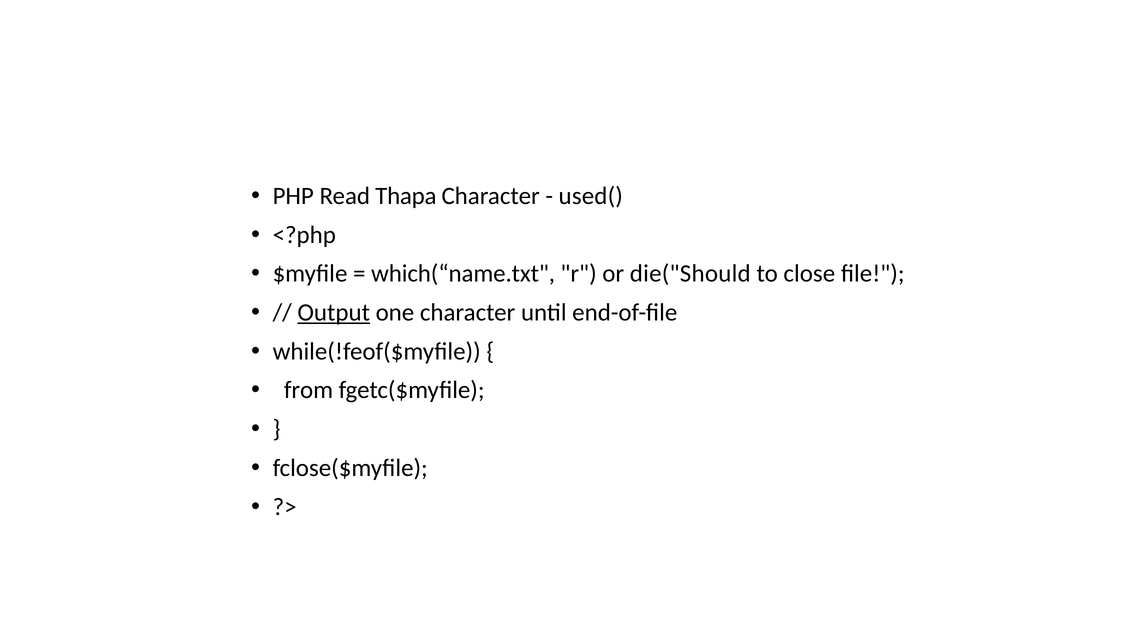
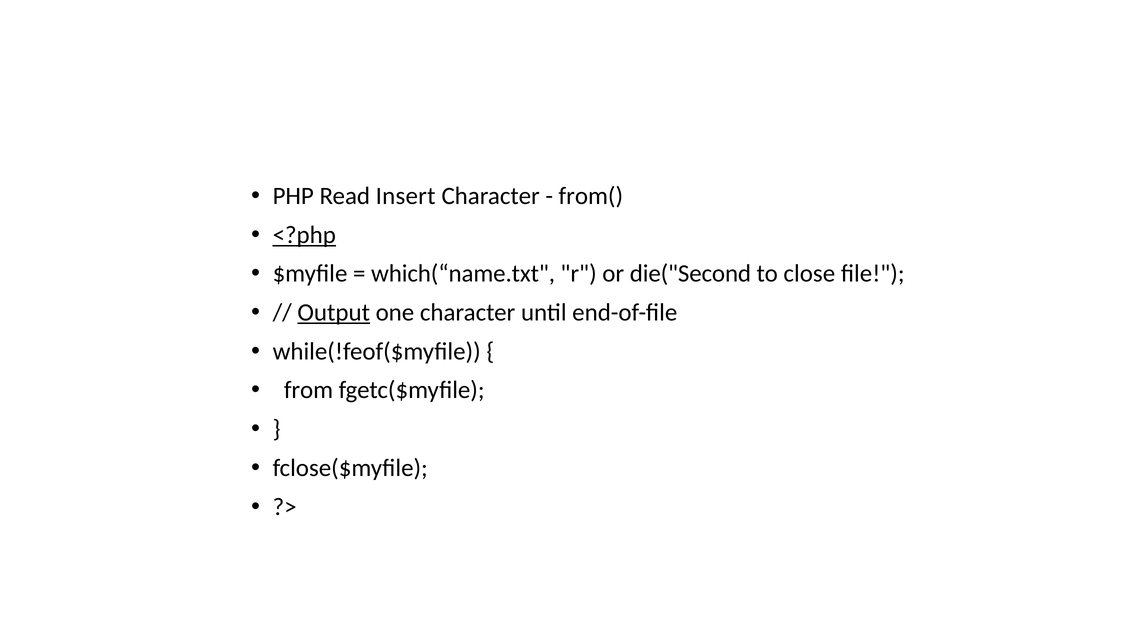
Thapa: Thapa -> Insert (406, 196)
used(: used( -> from( (591, 196)
<?php underline: none -> present (304, 235)
die("Should: die("Should -> die("Second (690, 274)
